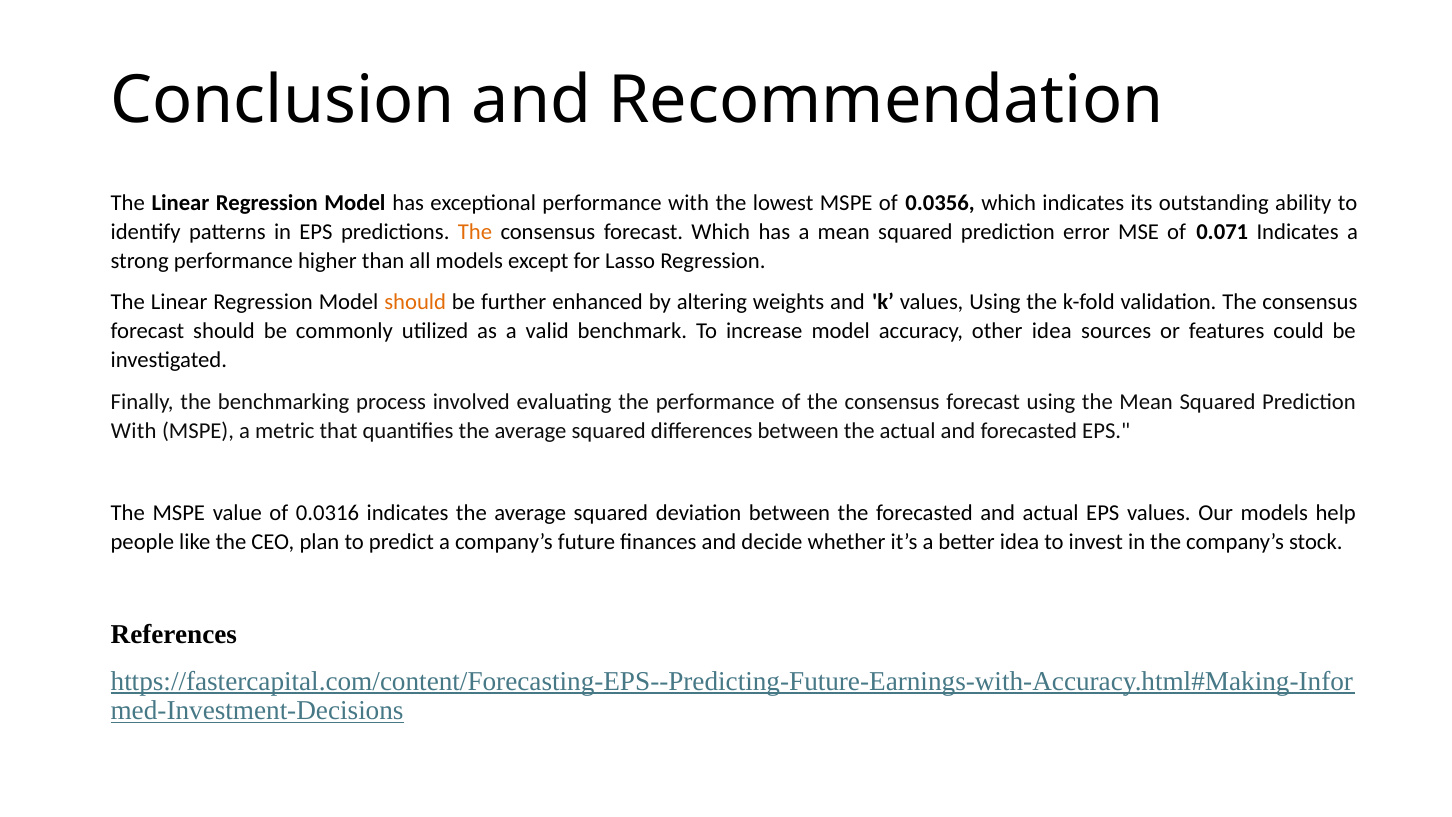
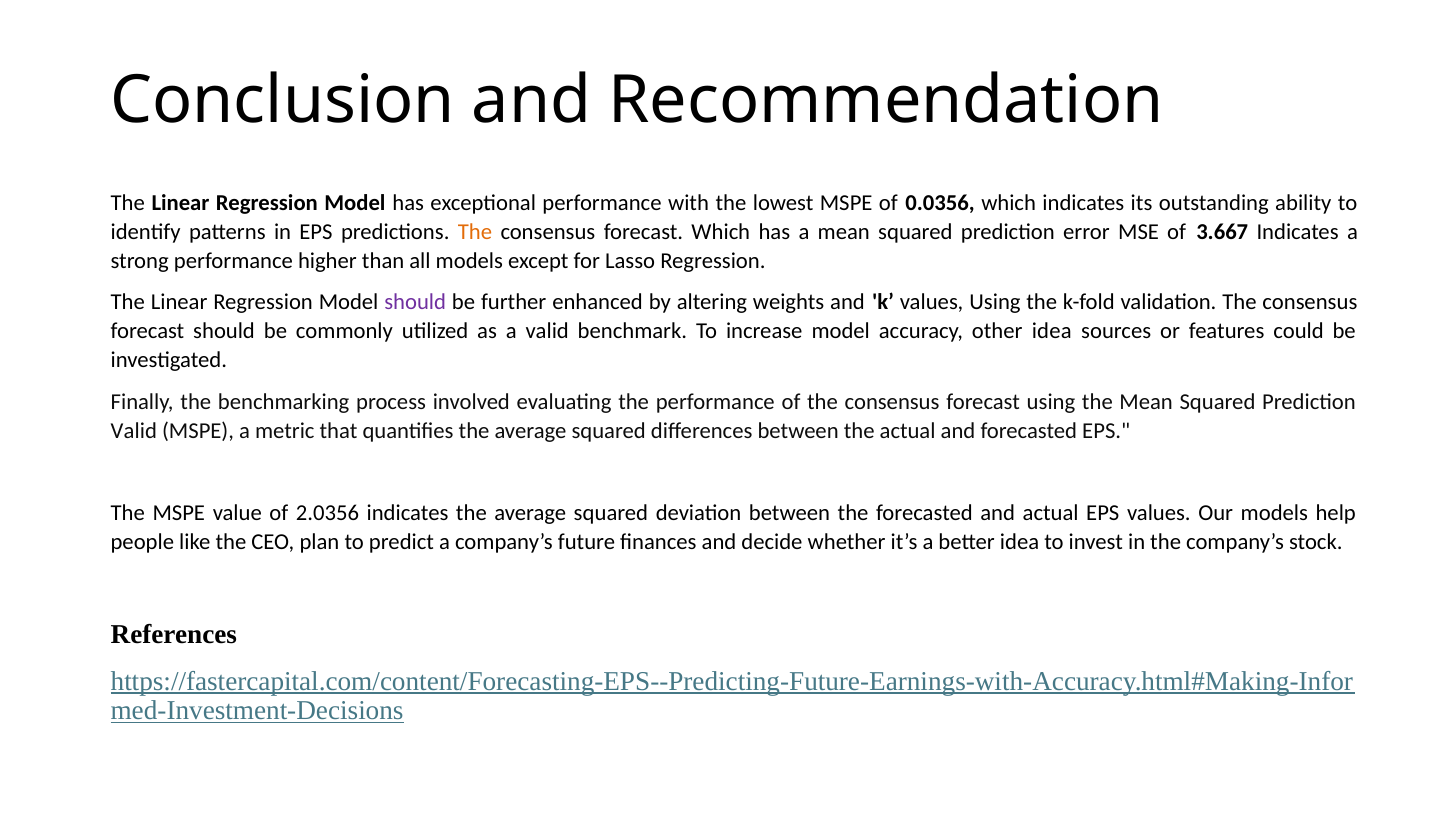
0.071: 0.071 -> 3.667 (1222, 232)
should colour: orange -> purple (415, 302)
With: With -> Valid (134, 431)
0.0316: 0.0316 -> 2.0356 (327, 513)
